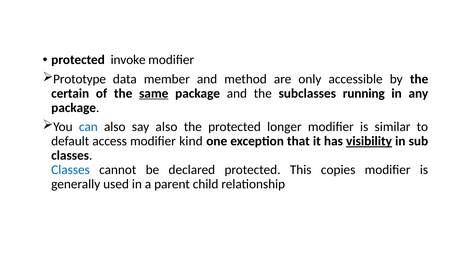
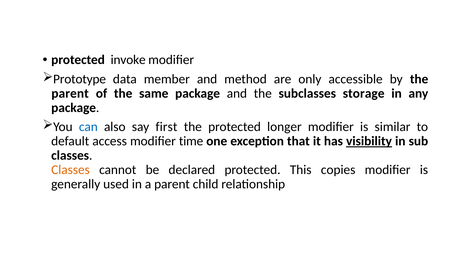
certain: certain -> parent (70, 93)
same underline: present -> none (154, 93)
running: running -> storage (364, 93)
say also: also -> first (166, 127)
kind: kind -> time (191, 141)
Classes colour: blue -> orange (71, 170)
